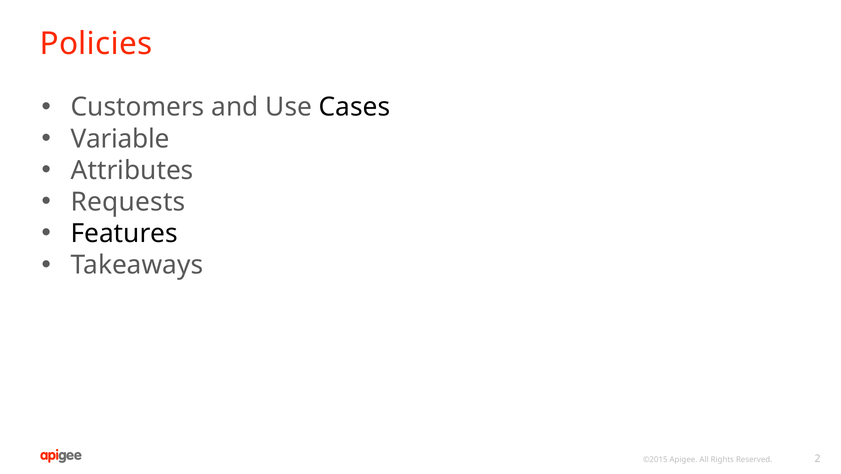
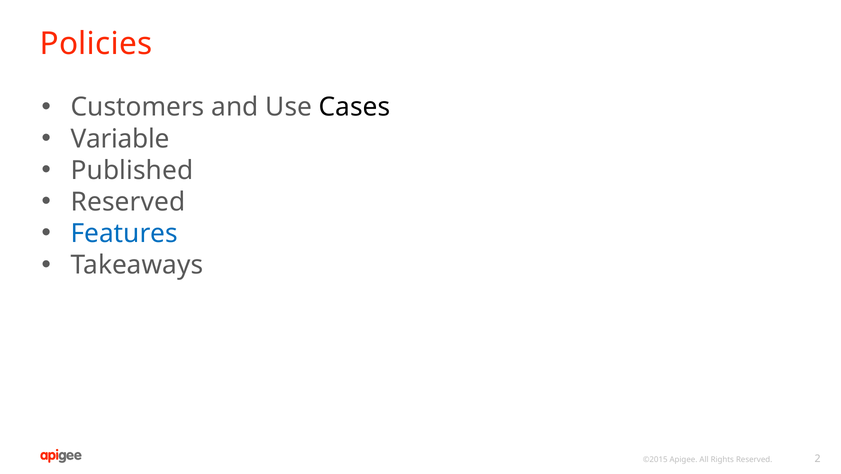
Attributes: Attributes -> Published (132, 170)
Requests: Requests -> Reserved (128, 202)
Features colour: black -> blue (124, 233)
